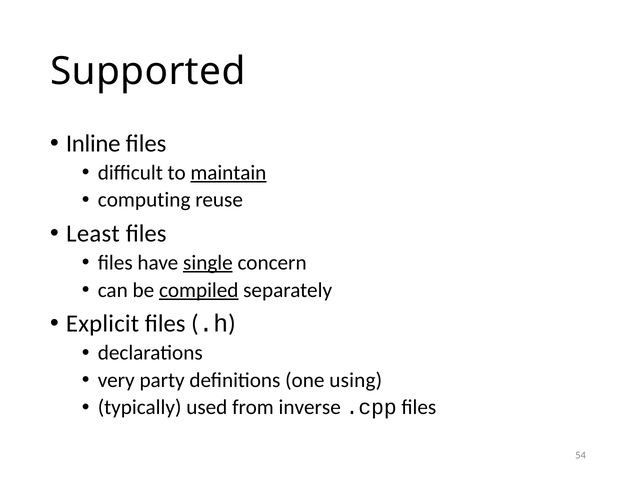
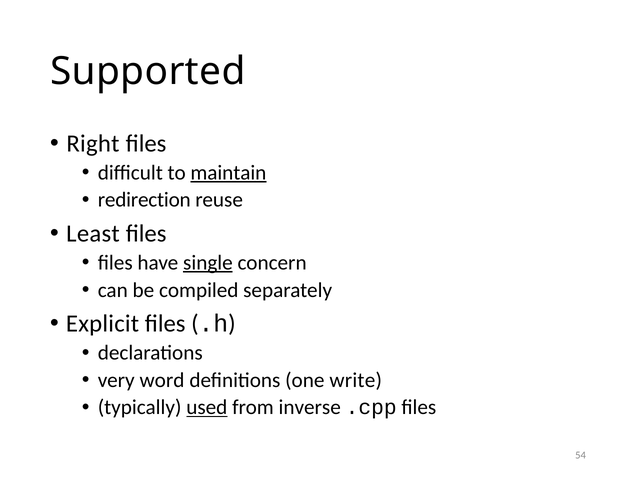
Inline: Inline -> Right (93, 143)
computing: computing -> redirection (144, 200)
compiled underline: present -> none (199, 290)
party: party -> word (162, 380)
using: using -> write (356, 380)
used underline: none -> present (207, 407)
